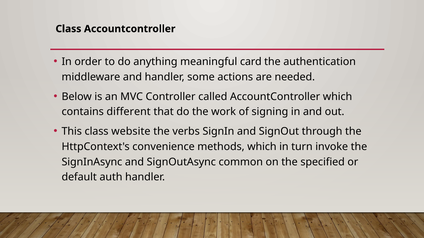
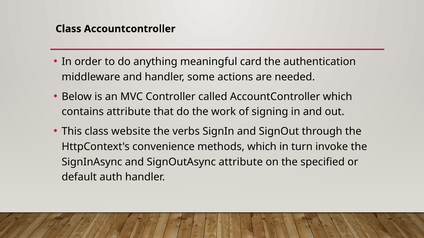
contains different: different -> attribute (129, 112)
SignOutAsync common: common -> attribute (241, 162)
